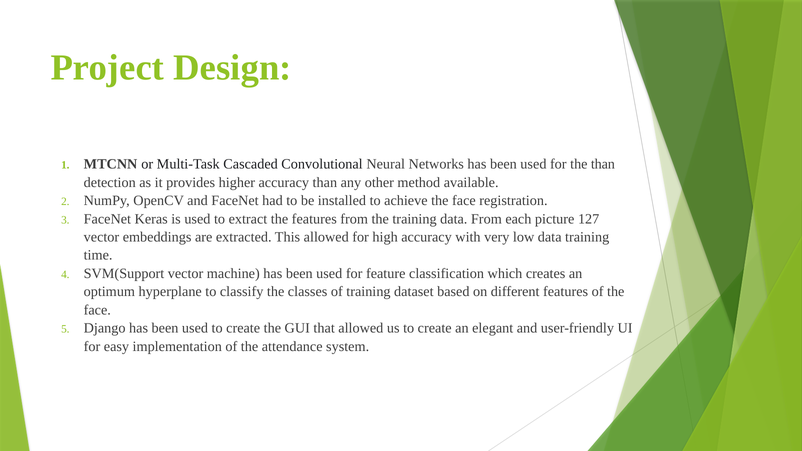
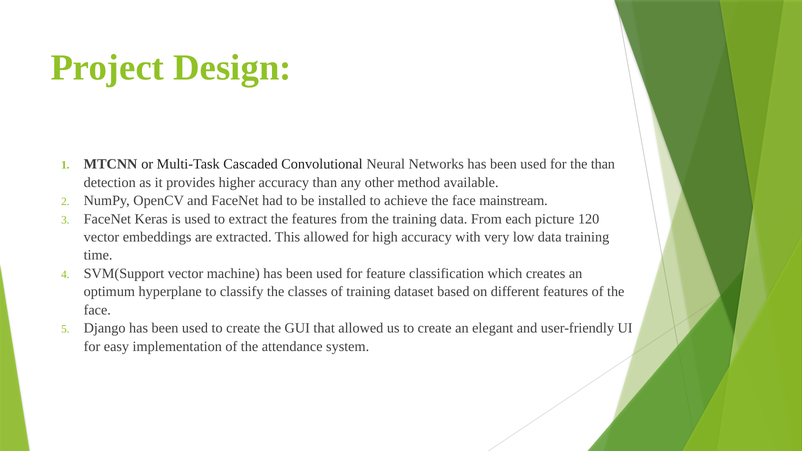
registration: registration -> mainstream (514, 201)
127: 127 -> 120 (589, 219)
